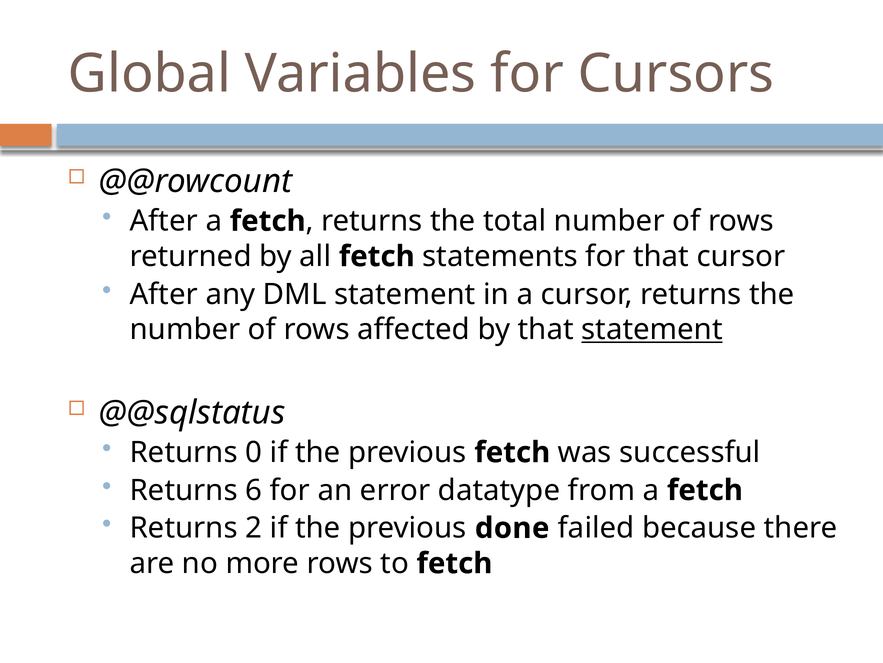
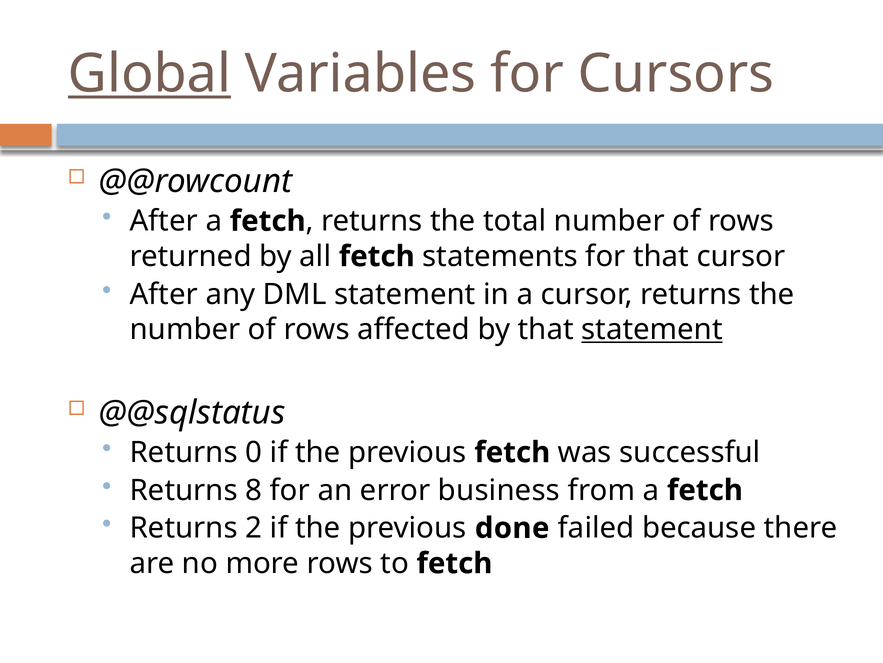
Global underline: none -> present (149, 74)
6: 6 -> 8 (254, 490)
datatype: datatype -> business (499, 490)
